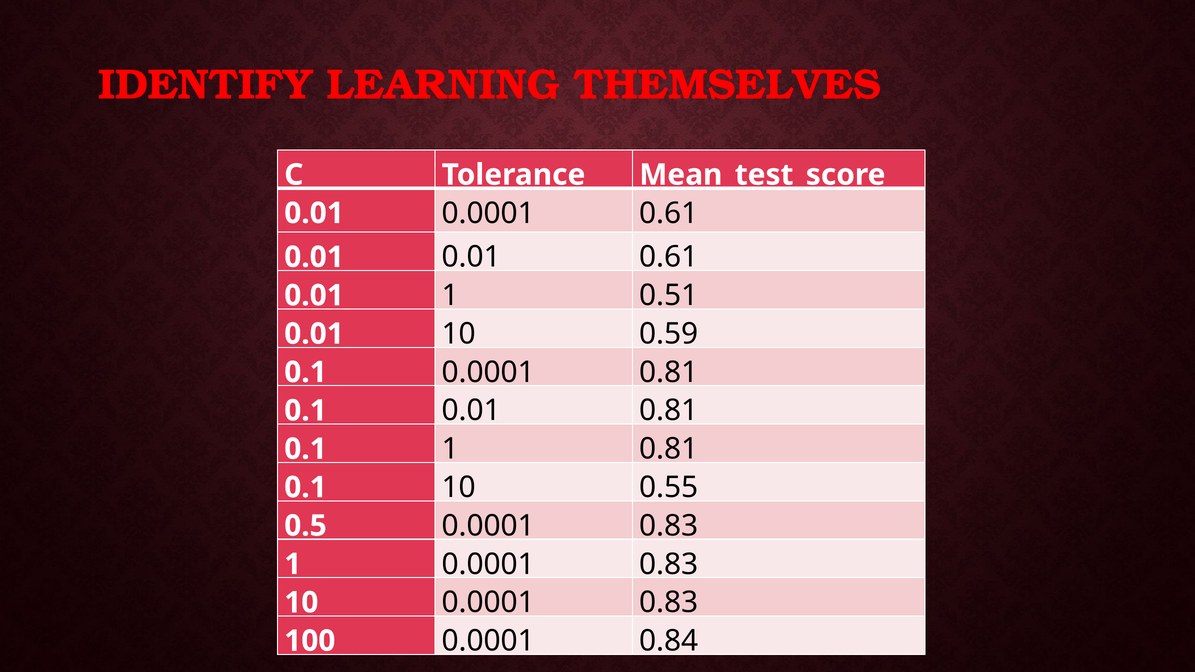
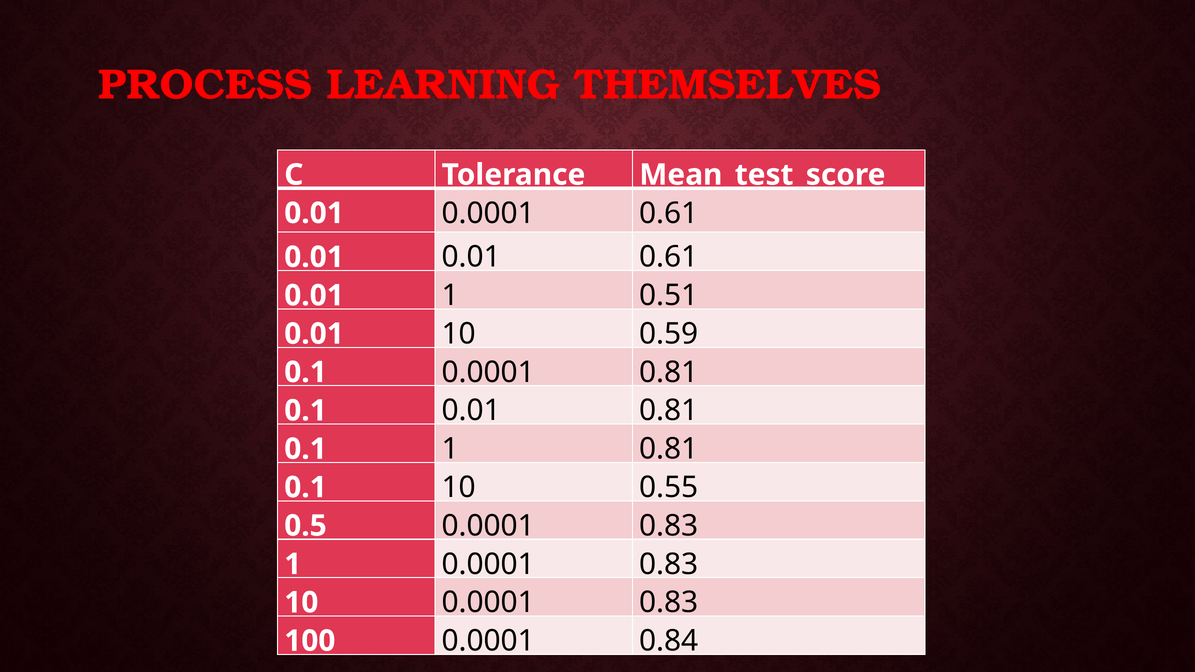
IDENTIFY: IDENTIFY -> PROCESS (205, 85)
